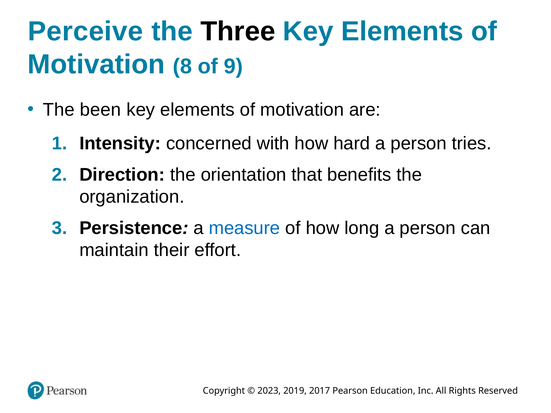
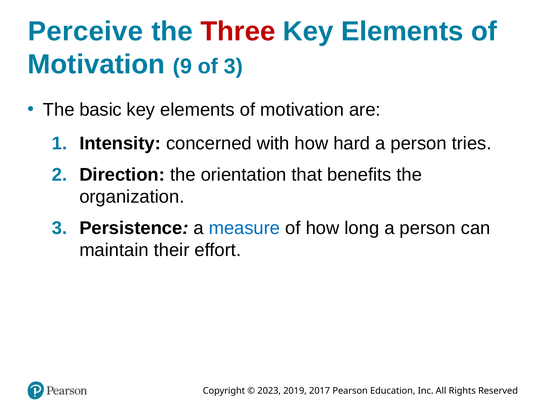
Three colour: black -> red (238, 31)
8: 8 -> 9 (182, 67)
of 9: 9 -> 3 (233, 67)
been: been -> basic (101, 110)
